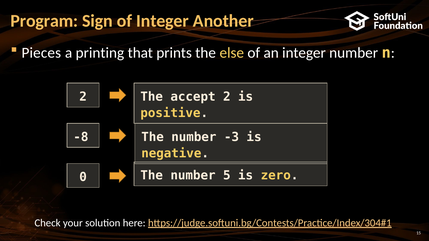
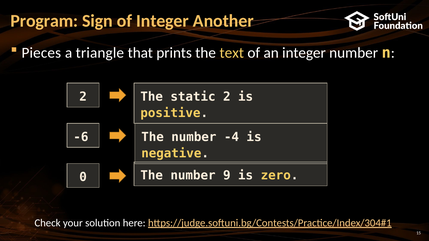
printing: printing -> triangle (100, 53)
else: else -> text (232, 53)
accept: accept -> static (193, 97)
-8: -8 -> -6 (81, 137)
-3: -3 -> -4 (231, 137)
5: 5 -> 9 (227, 176)
